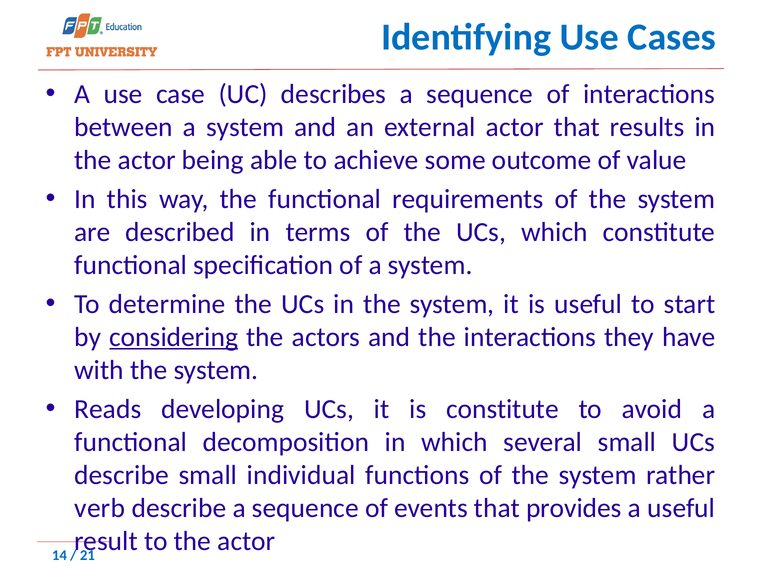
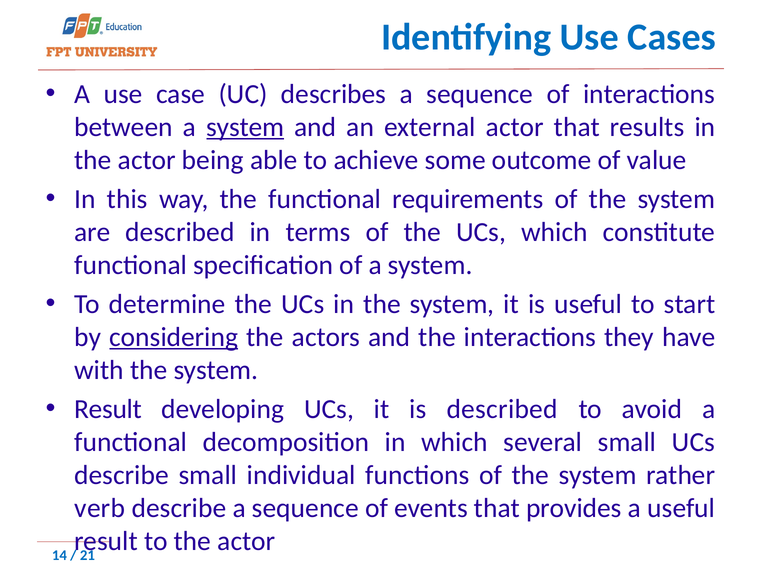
system underline: none -> present (245, 127)
Reads: Reads -> Result (108, 409)
is constitute: constitute -> described (502, 409)
